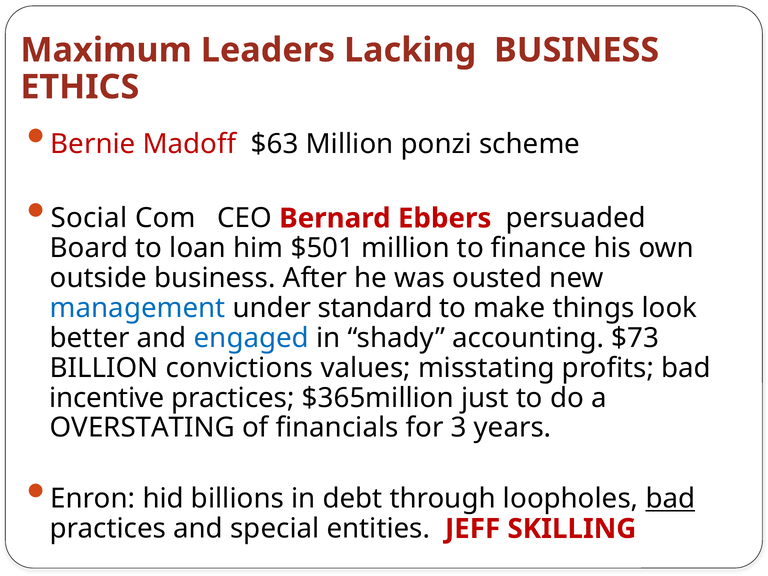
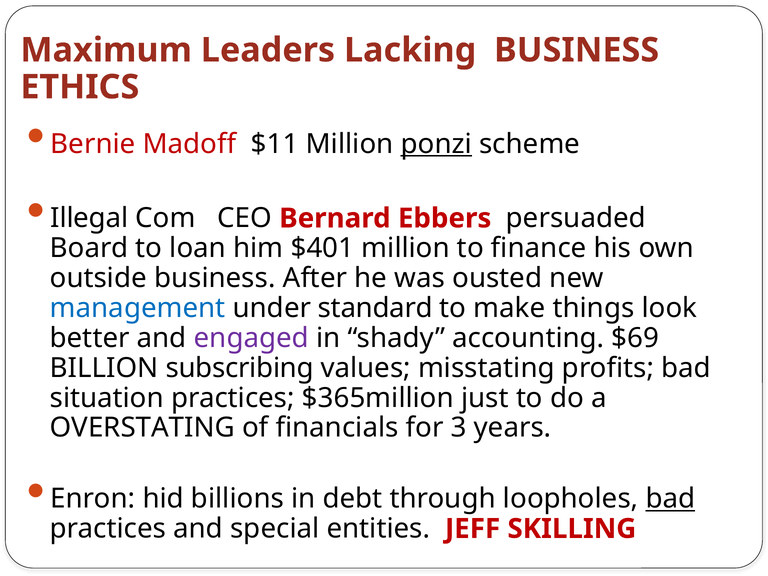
$63: $63 -> $11 (275, 144)
ponzi underline: none -> present (436, 144)
Social: Social -> Illegal (89, 218)
$501: $501 -> $401 (322, 248)
engaged colour: blue -> purple (251, 338)
$73: $73 -> $69 (635, 338)
convictions: convictions -> subscribing (240, 368)
incentive: incentive -> situation (107, 398)
